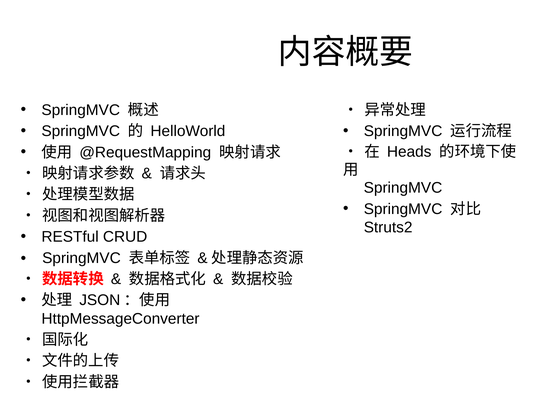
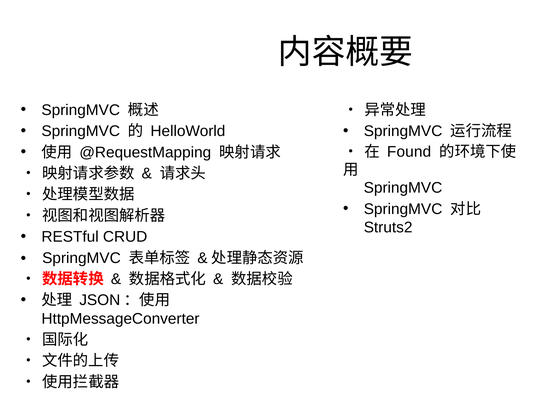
Heads: Heads -> Found (409, 152)
